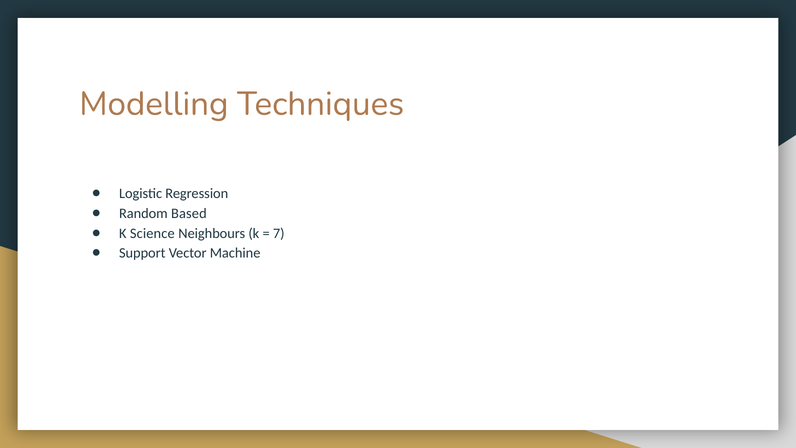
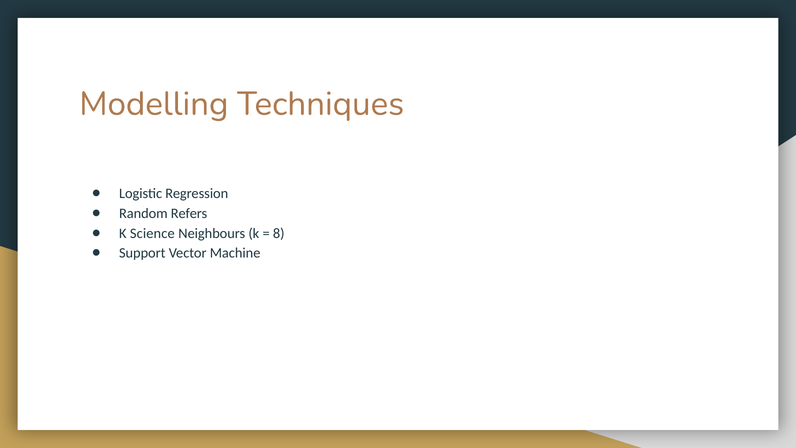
Based: Based -> Refers (189, 213)
7: 7 -> 8 (279, 233)
